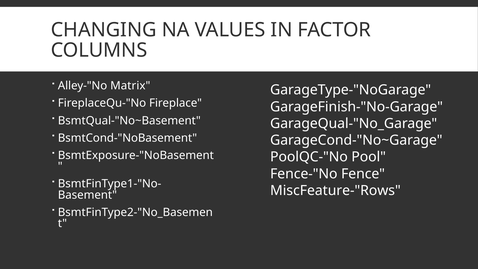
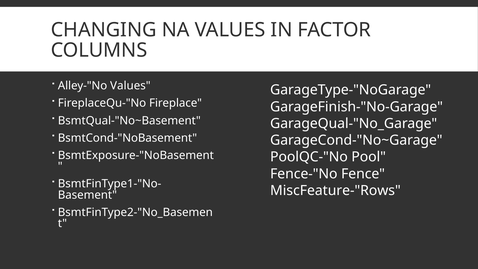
Alley-"No Matrix: Matrix -> Values (130, 86)
